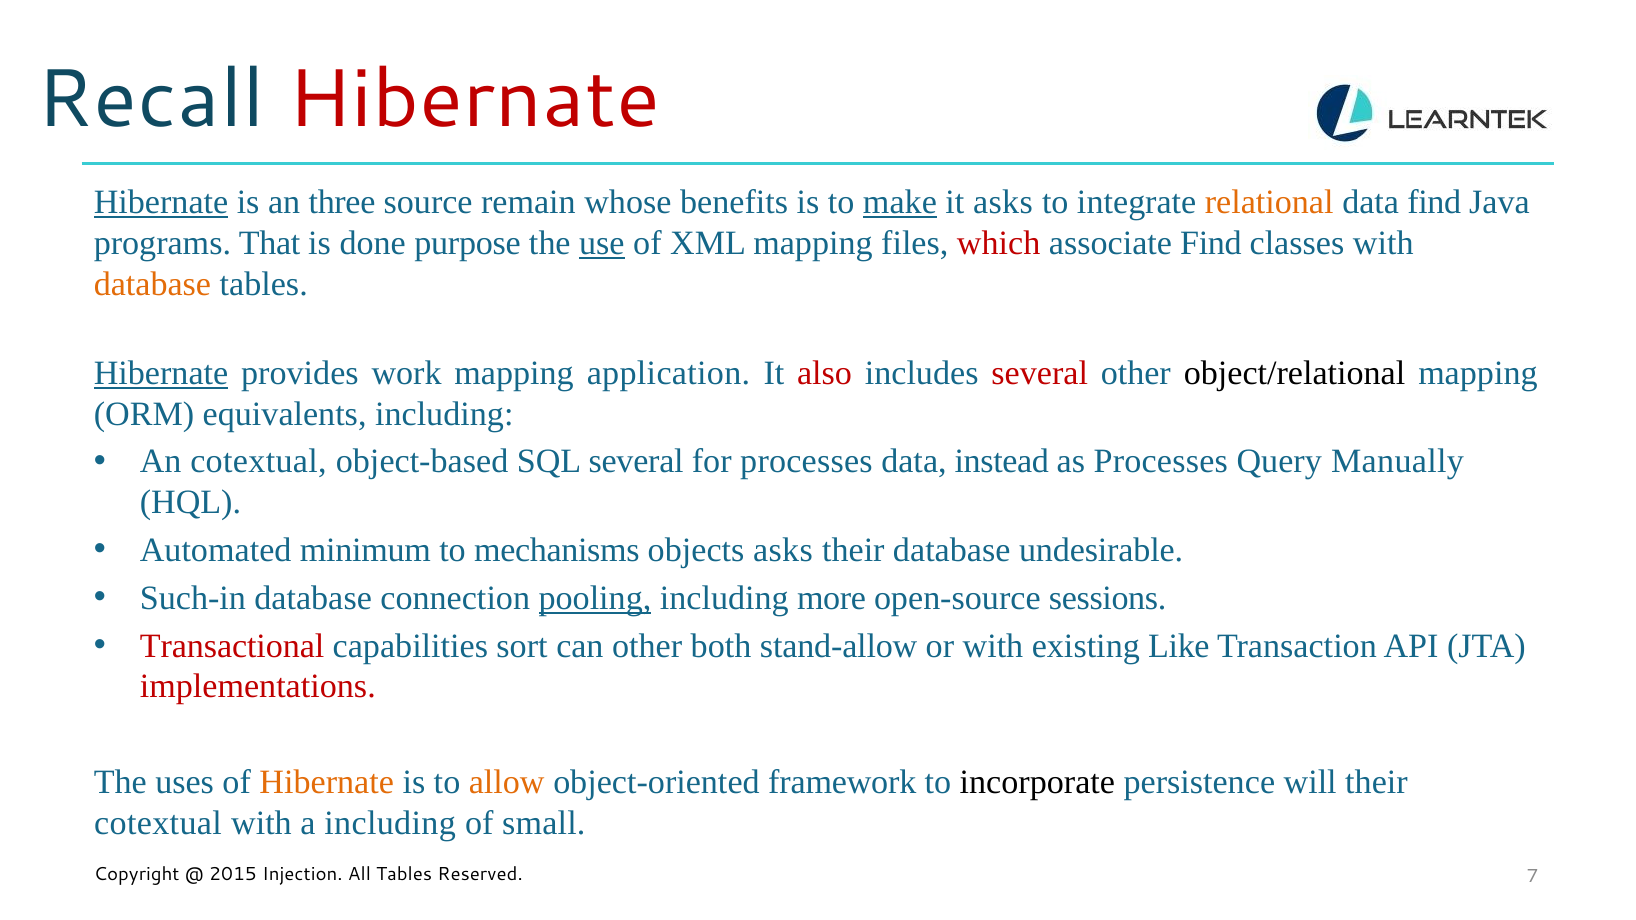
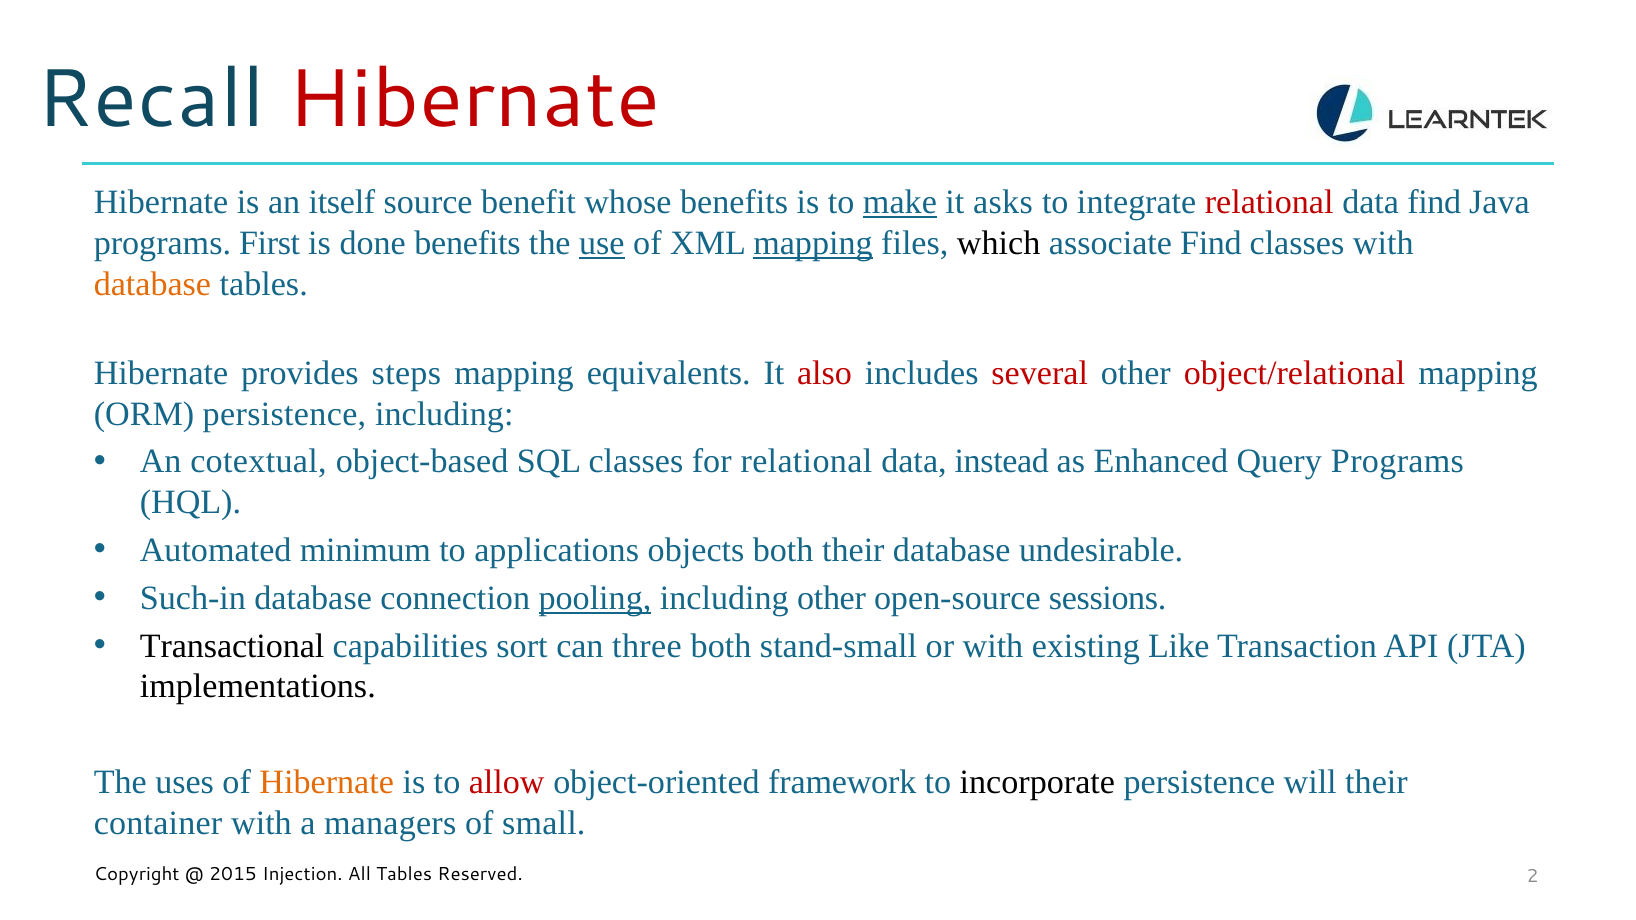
Hibernate underline: present -> none (161, 203)
three: three -> itself (342, 203)
remain: remain -> benefit (528, 203)
relational colour: orange -> red (1269, 203)
That: That -> First (270, 244)
done purpose: purpose -> benefits (468, 244)
mapping underline: none -> present (813, 244)
which colour: red -> black (999, 244)
Hibernate underline: present -> none (161, 373)
work: work -> steps (406, 373)
application: application -> equivalents (669, 373)
object/relational colour: black -> red (1295, 373)
ORM equivalents: equivalents -> persistence (284, 414)
SQL several: several -> classes (636, 462)
for processes: processes -> relational (806, 462)
as Processes: Processes -> Enhanced (1161, 462)
Query Manually: Manually -> Programs (1397, 462)
mechanisms: mechanisms -> applications (557, 551)
objects asks: asks -> both (783, 551)
including more: more -> other (832, 598)
Transactional colour: red -> black (232, 646)
can other: other -> three (647, 646)
stand-allow: stand-allow -> stand-small (839, 646)
implementations colour: red -> black (258, 687)
allow colour: orange -> red (507, 782)
cotextual: cotextual -> container (158, 823)
a including: including -> managers (390, 823)
7: 7 -> 2 (1533, 877)
